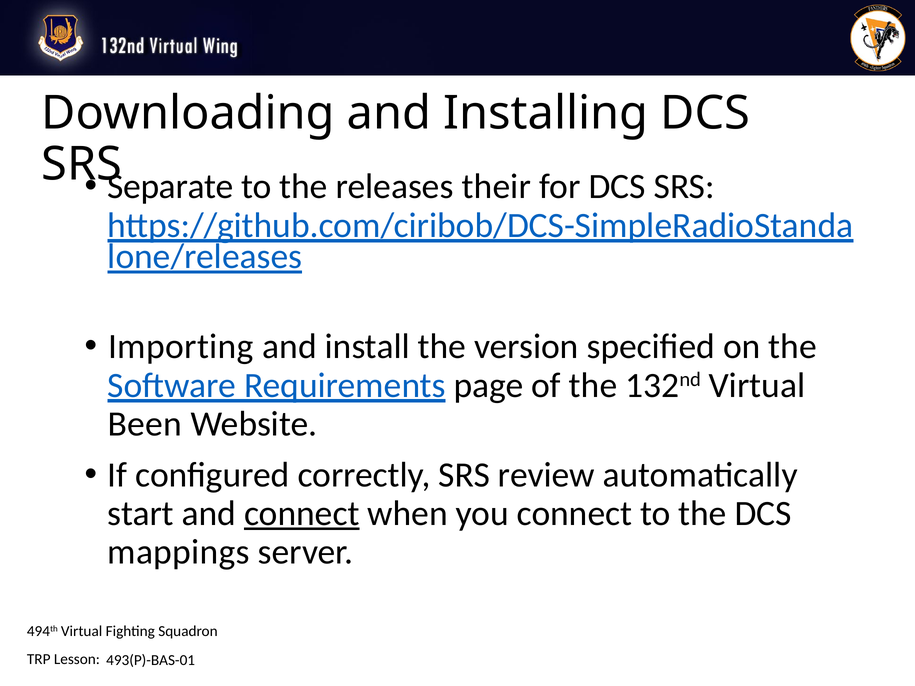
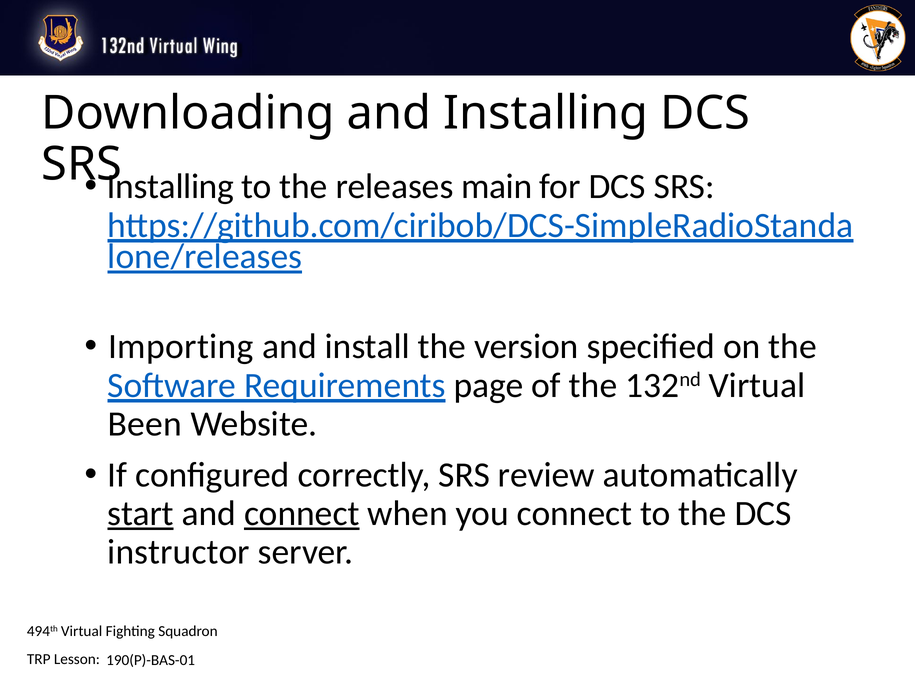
Separate: Separate -> Installing (170, 186)
their: their -> main (497, 186)
start underline: none -> present (141, 514)
mappings: mappings -> instructor (179, 552)
493(P)-BAS-01: 493(P)-BAS-01 -> 190(P)-BAS-01 (151, 660)
